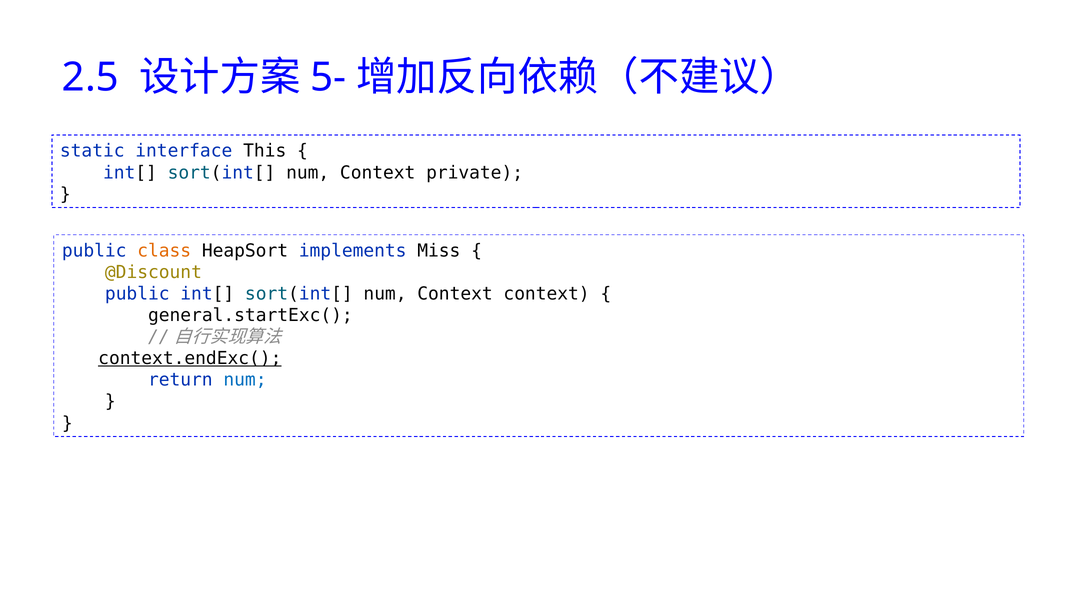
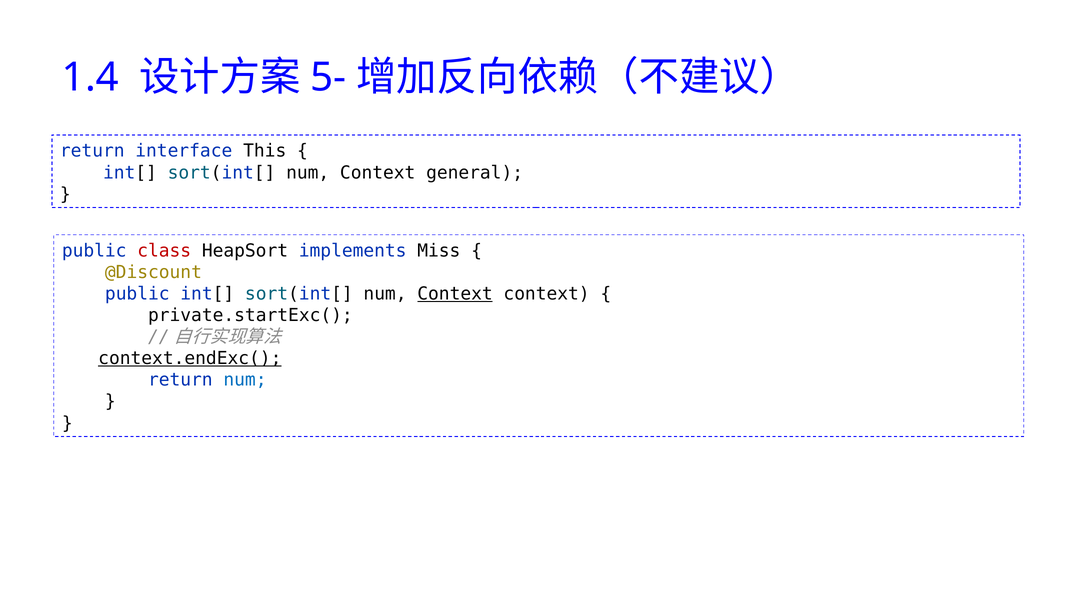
2.5: 2.5 -> 1.4 (90, 78)
static: static -> return (92, 151)
private: private -> general (475, 173)
class colour: orange -> red (164, 251)
Context underline: none -> present (455, 294)
general.startExc(: general.startExc( -> private.startExc( (250, 315)
